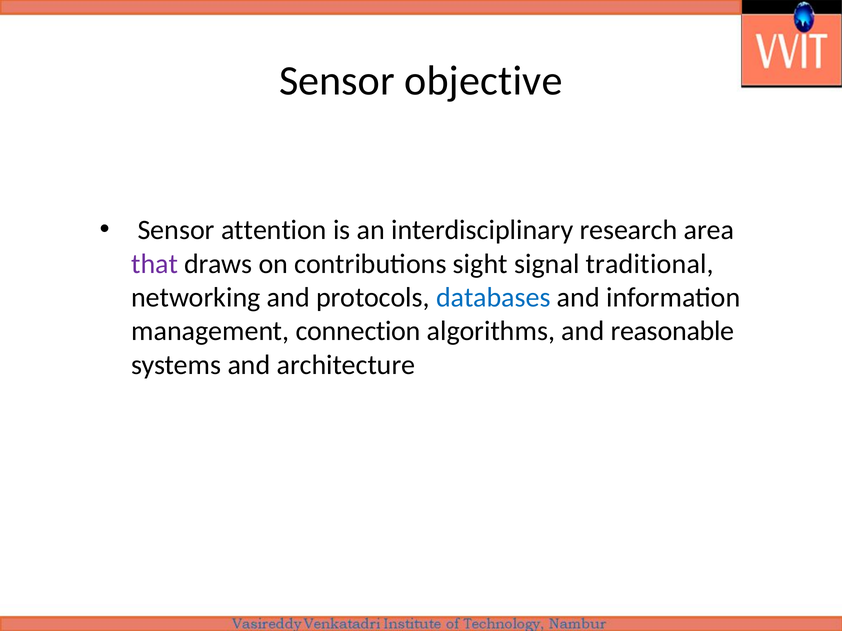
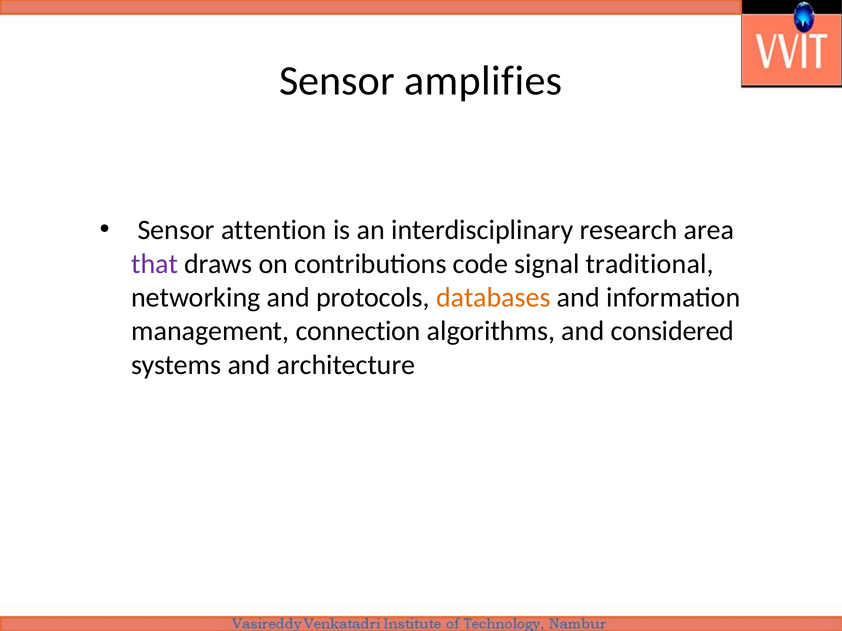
objective: objective -> amplifies (483, 81)
sight: sight -> code (480, 264)
databases colour: blue -> orange (493, 298)
reasonable: reasonable -> considered (672, 331)
